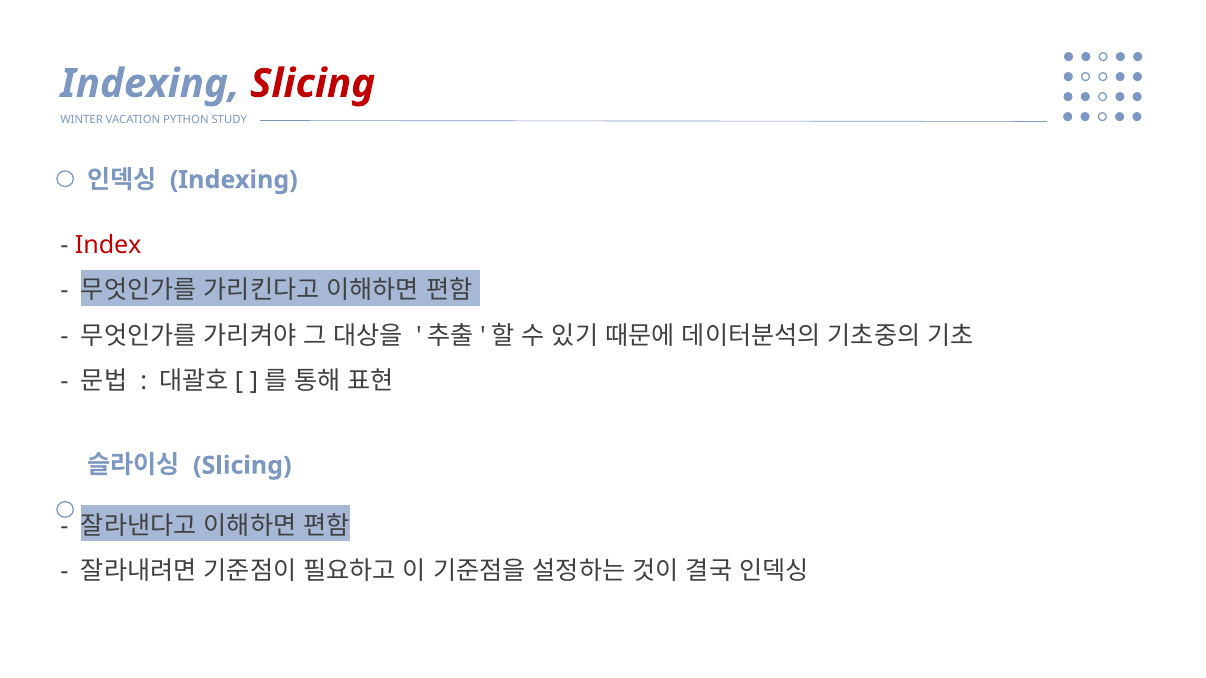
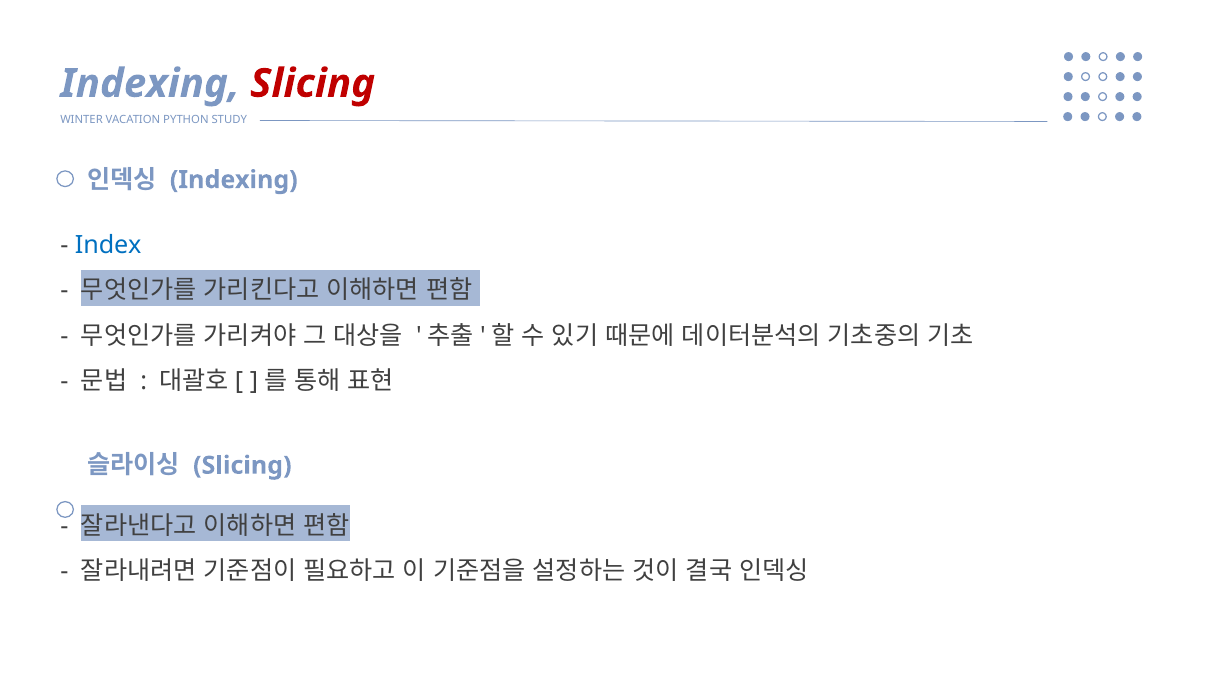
Index colour: red -> blue (108, 246)
